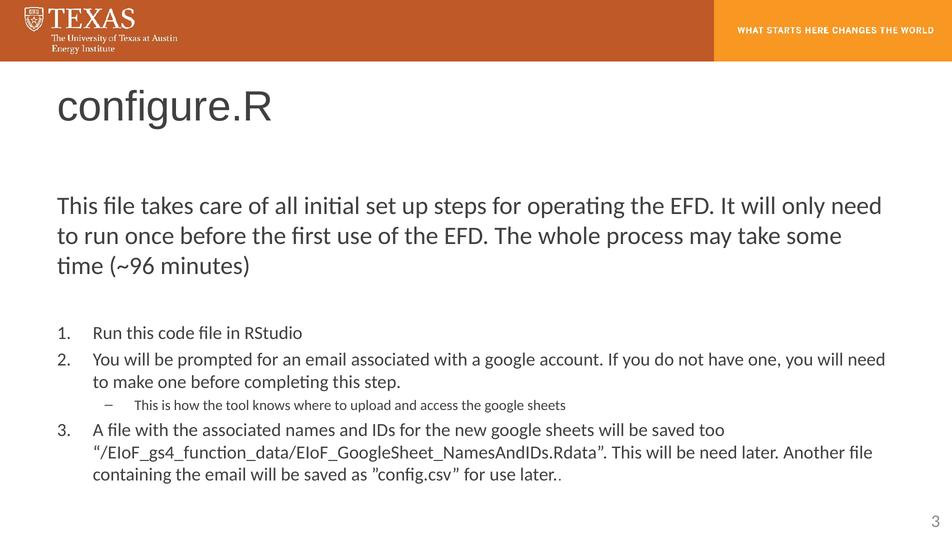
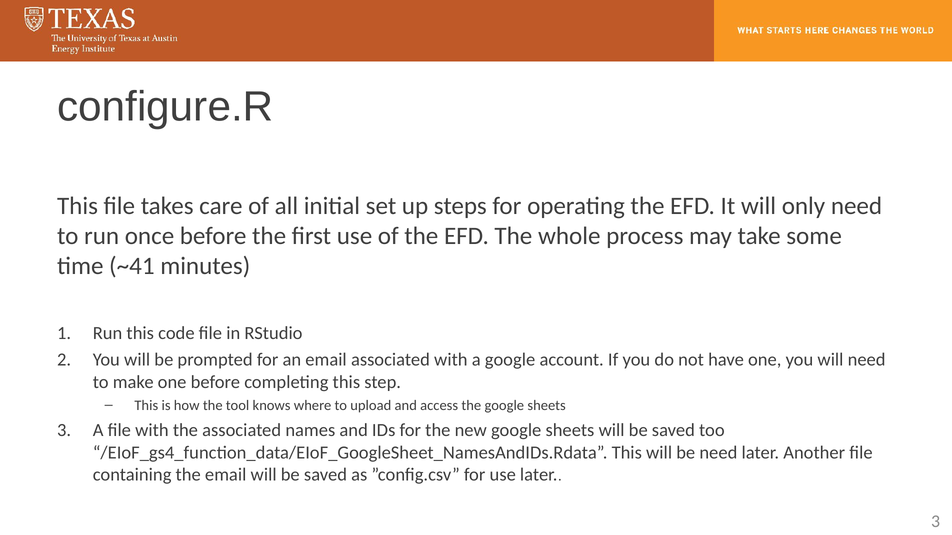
~96: ~96 -> ~41 (132, 266)
